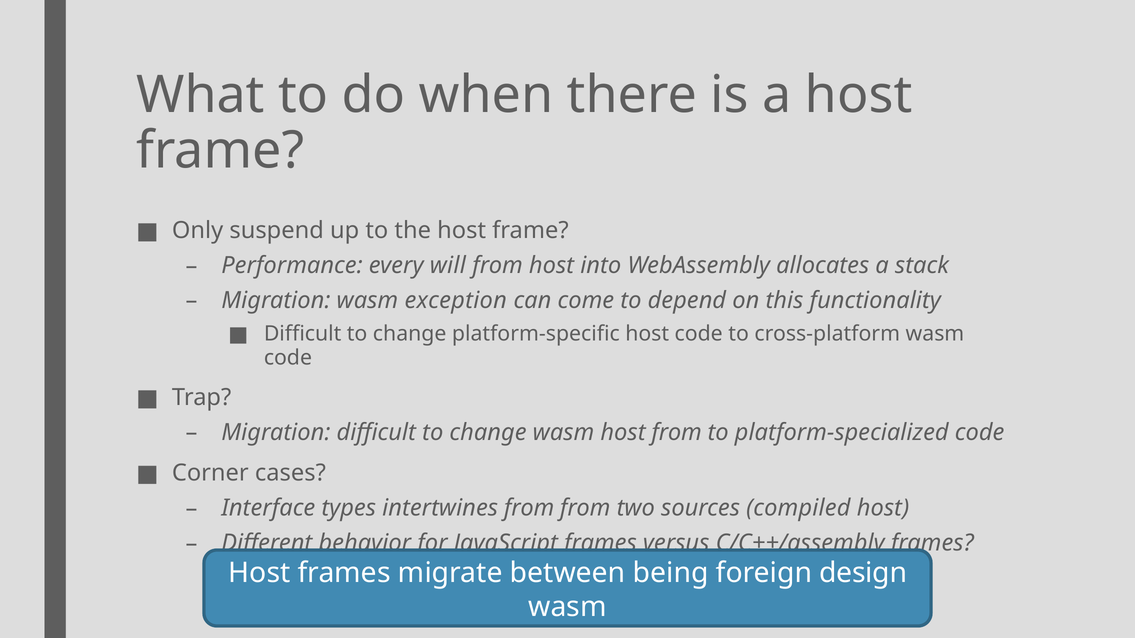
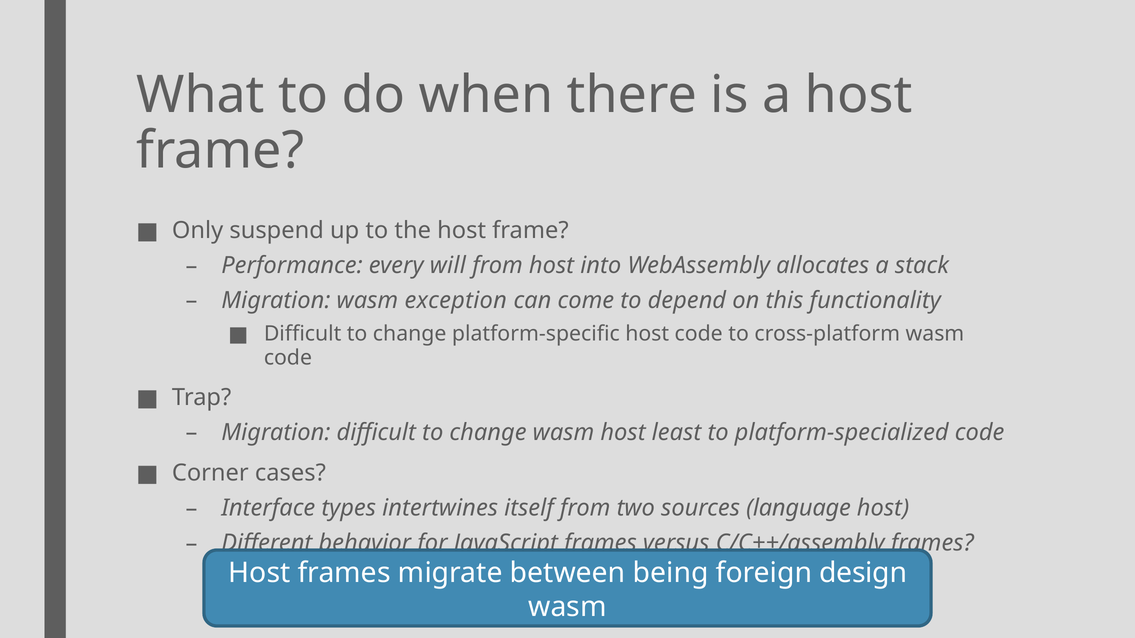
host from: from -> least (676, 433)
intertwines from: from -> itself (529, 508)
compiled: compiled -> language (799, 508)
